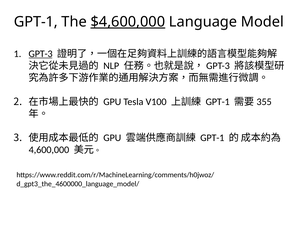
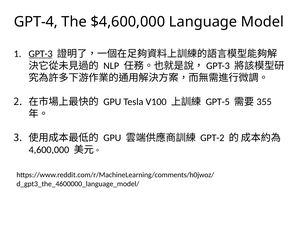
GPT-1: GPT-1 -> GPT-4 (36, 22)
$4,600,000 underline: present -> none (128, 22)
GPT-1: GPT-1 -> GPT-5 (218, 102)
GPT-1: GPT-1 -> GPT-2 (212, 138)
